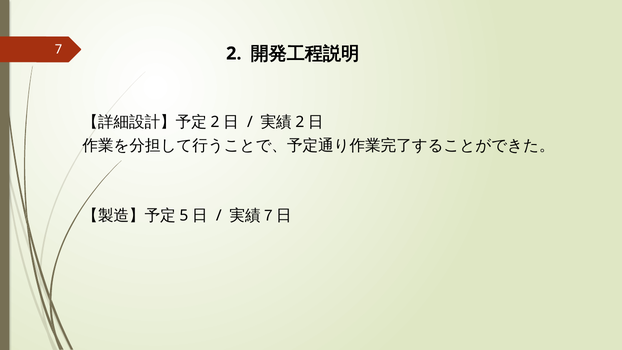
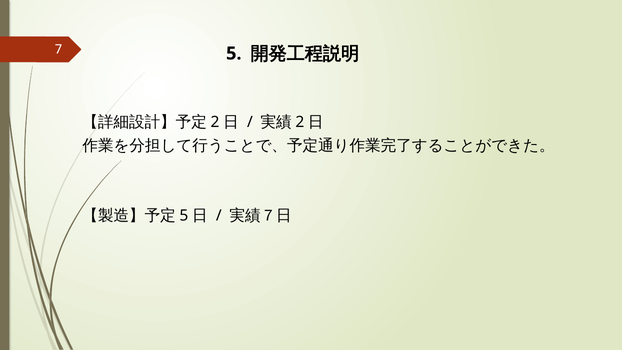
7 2: 2 -> 5 (234, 53)
